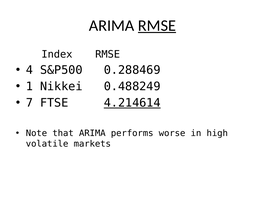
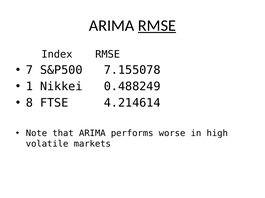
4: 4 -> 7 (29, 70)
0.288469: 0.288469 -> 7.155078 (132, 70)
7: 7 -> 8 (29, 103)
4.214614 underline: present -> none (132, 103)
